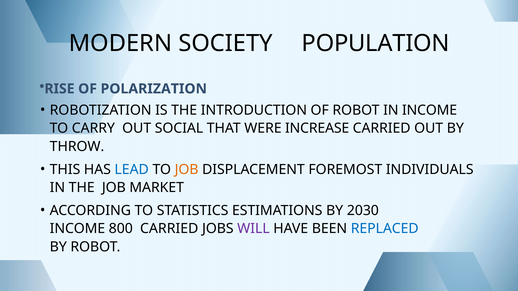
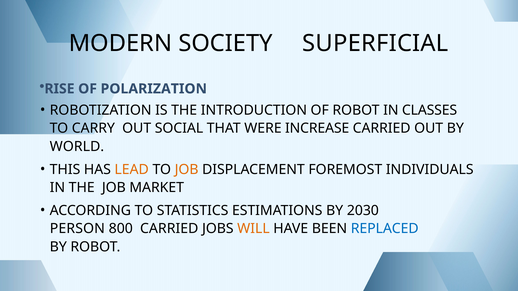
POPULATION: POPULATION -> SUPERFICIAL (375, 44)
IN INCOME: INCOME -> CLASSES (430, 110)
THROW: THROW -> WORLD (77, 147)
LEAD colour: blue -> orange (132, 170)
INCOME: INCOME -> PERSON (77, 229)
WILL colour: purple -> orange (253, 229)
